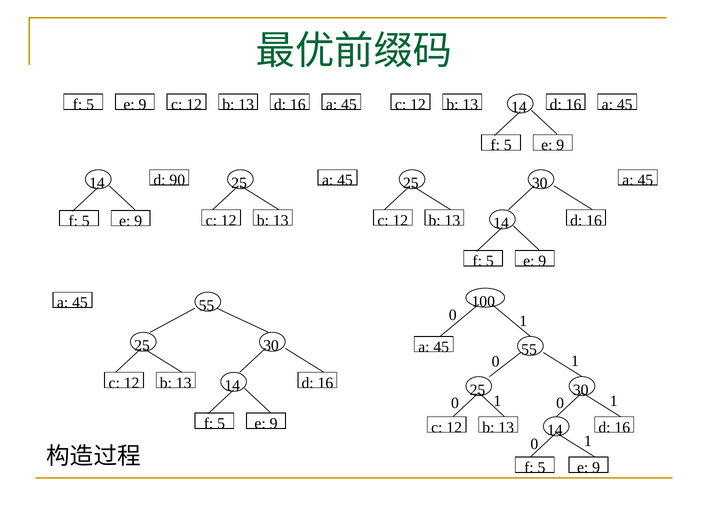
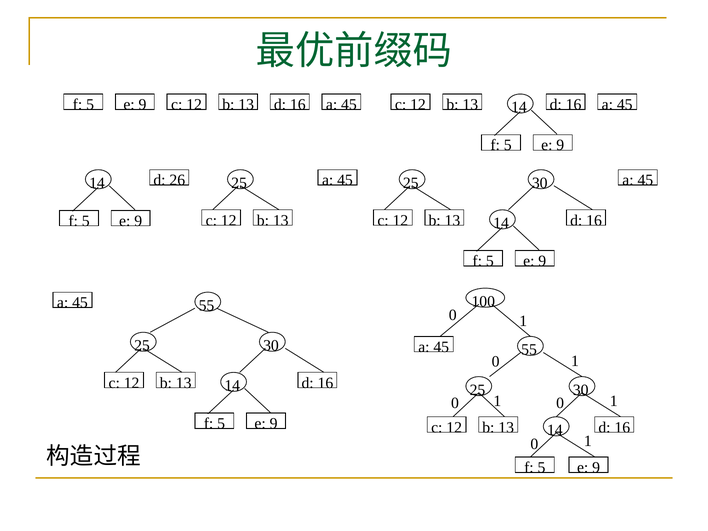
90: 90 -> 26 (177, 180)
